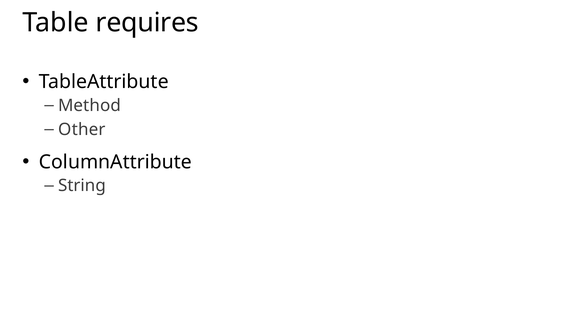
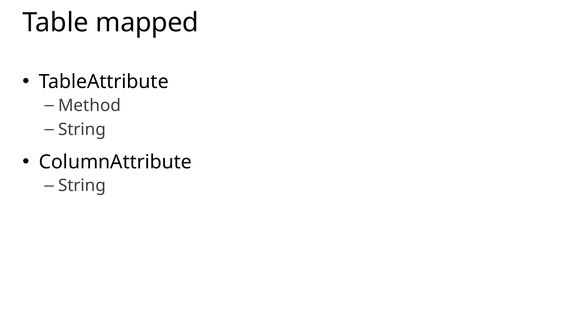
requires: requires -> mapped (147, 23)
Other: Other -> String (82, 129)
